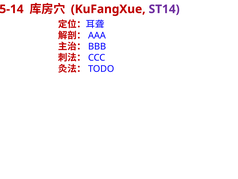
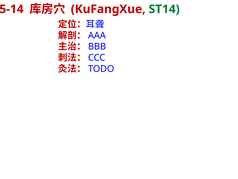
ST14 colour: purple -> green (164, 9)
